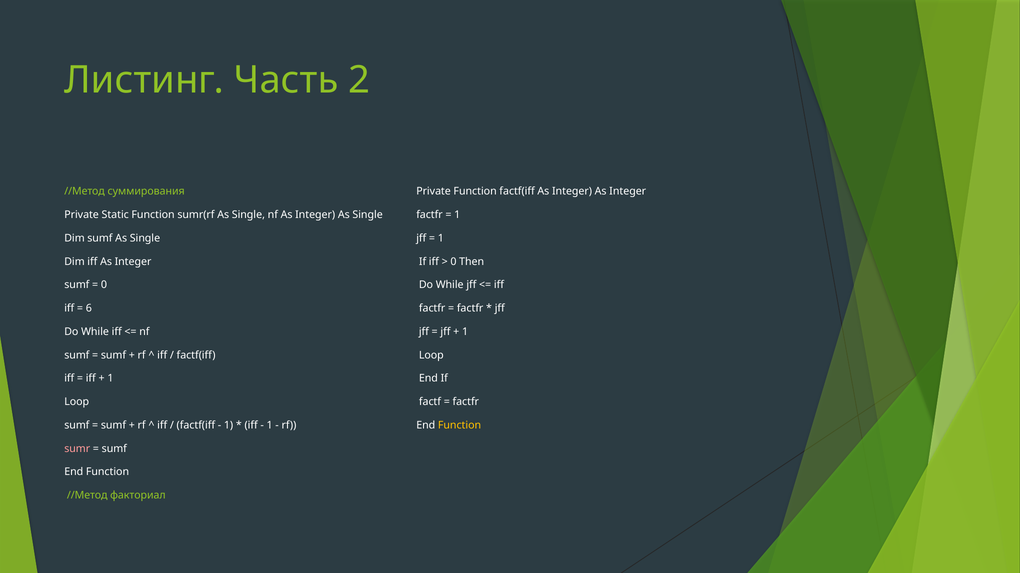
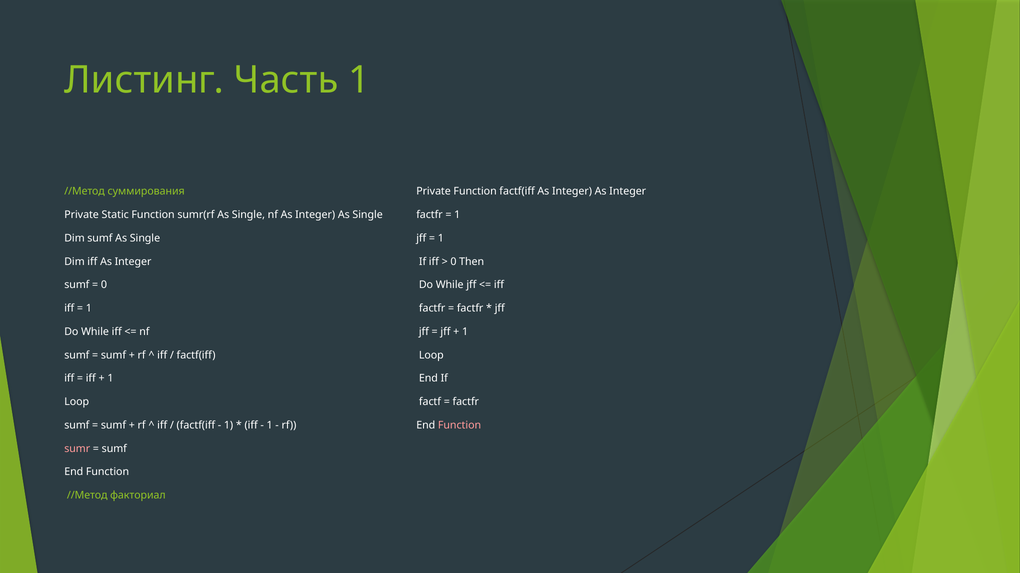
Часть 2: 2 -> 1 (359, 80)
6: 6 -> 1 (89, 309)
Function colour: yellow -> pink (460, 426)
